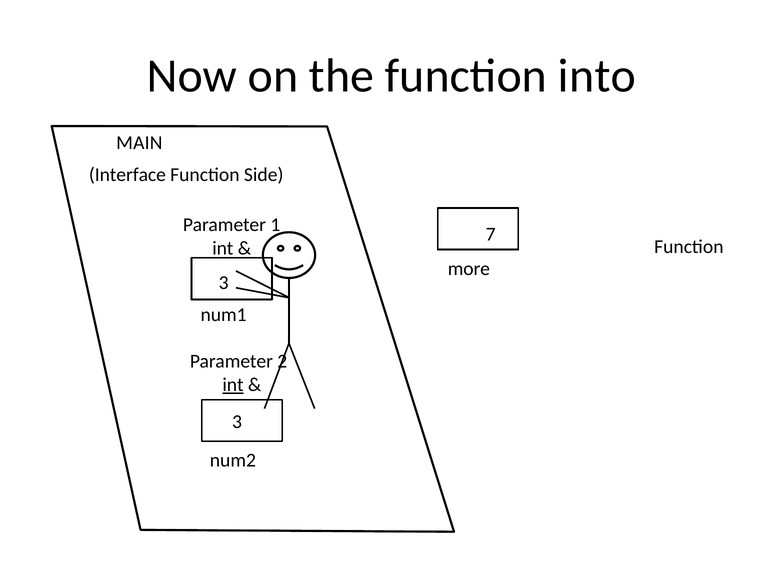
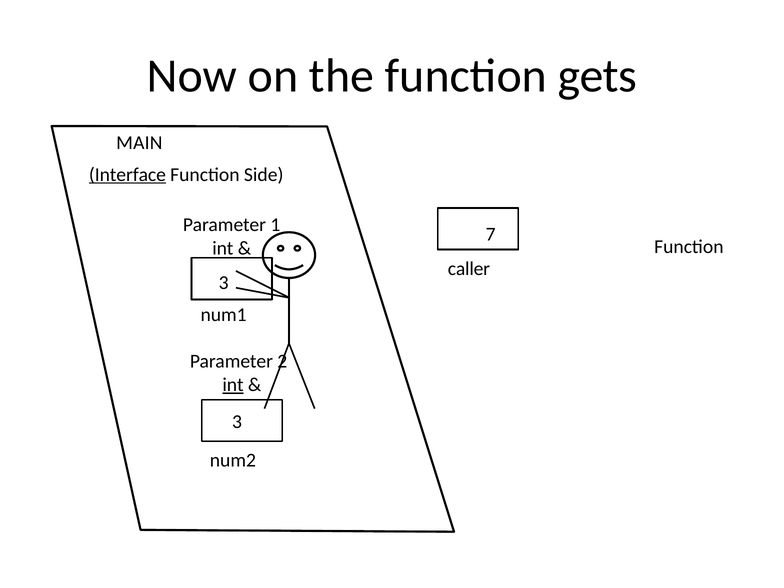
into: into -> gets (597, 76)
Interface underline: none -> present (127, 175)
more: more -> caller (469, 269)
